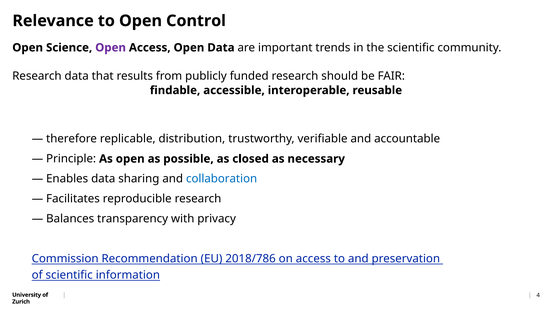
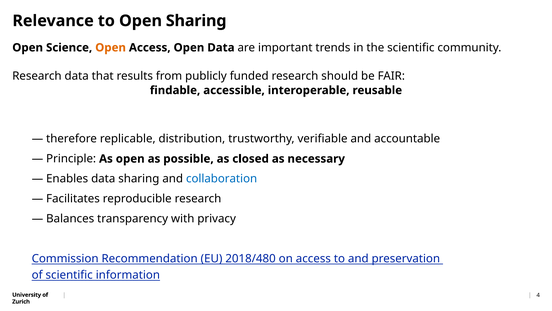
Open Control: Control -> Sharing (196, 21)
Open colour: purple -> orange (111, 48)
2018/786: 2018/786 -> 2018/480 (251, 258)
